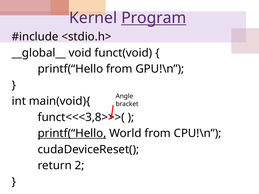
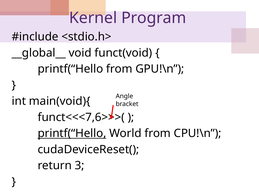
Program underline: present -> none (154, 18)
funct<<<3,8>>>(: funct<<<3,8>>>( -> funct<<<7,6>>>( (81, 117)
2: 2 -> 3 (80, 166)
